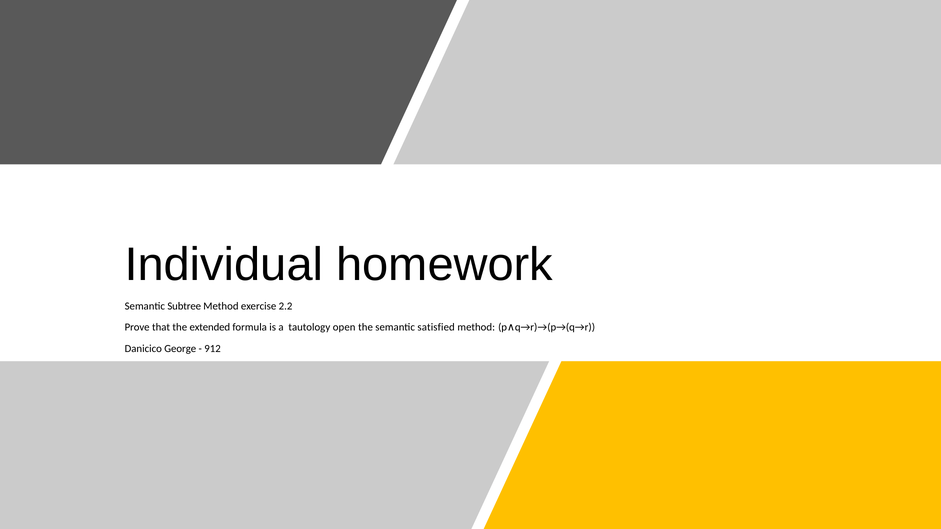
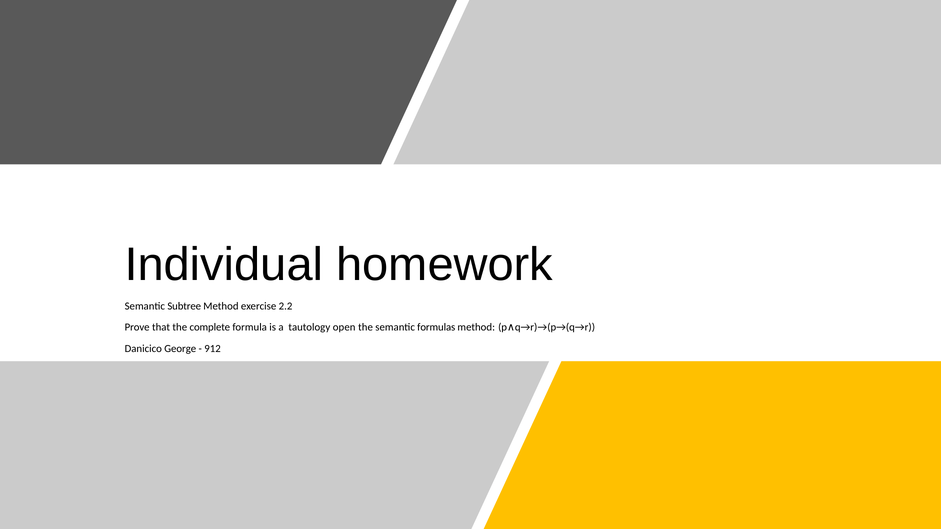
extended: extended -> complete (210, 328)
satisfied: satisfied -> formulas (436, 328)
